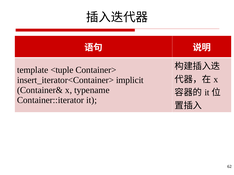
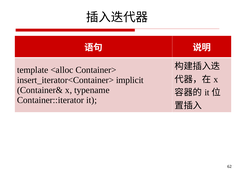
<tuple: <tuple -> <alloc (62, 70)
